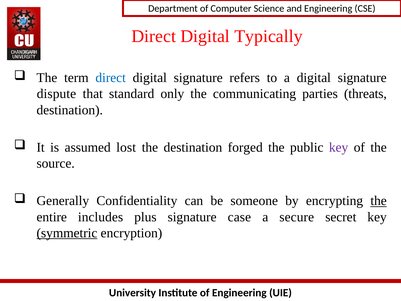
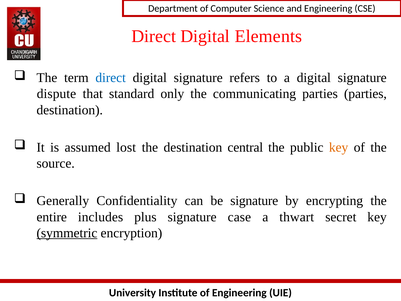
Typically: Typically -> Elements (268, 36)
parties threats: threats -> parties (365, 94)
forged: forged -> central (245, 147)
key colour: purple -> orange (339, 147)
be someone: someone -> signature (254, 201)
the underline: present -> none (379, 201)
secure: secure -> thwart (297, 217)
